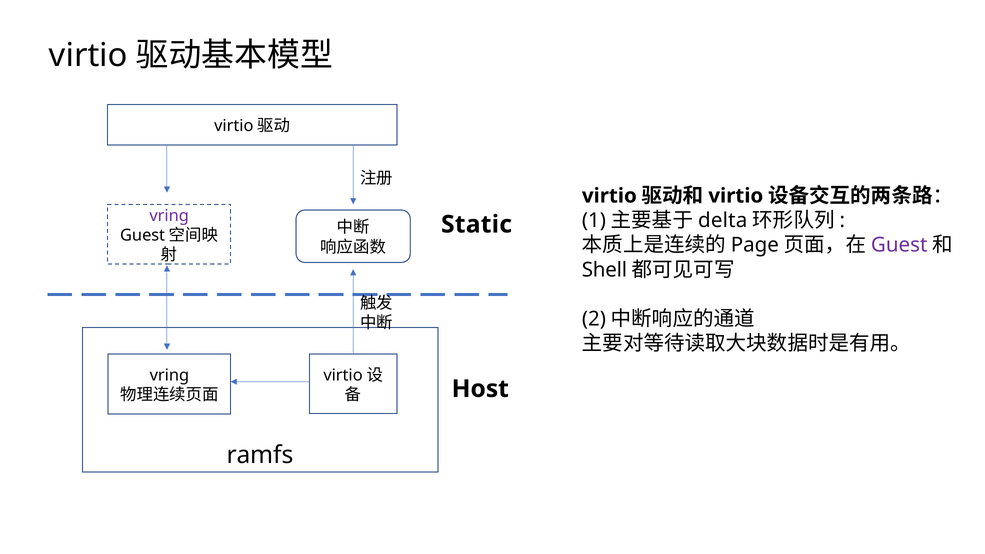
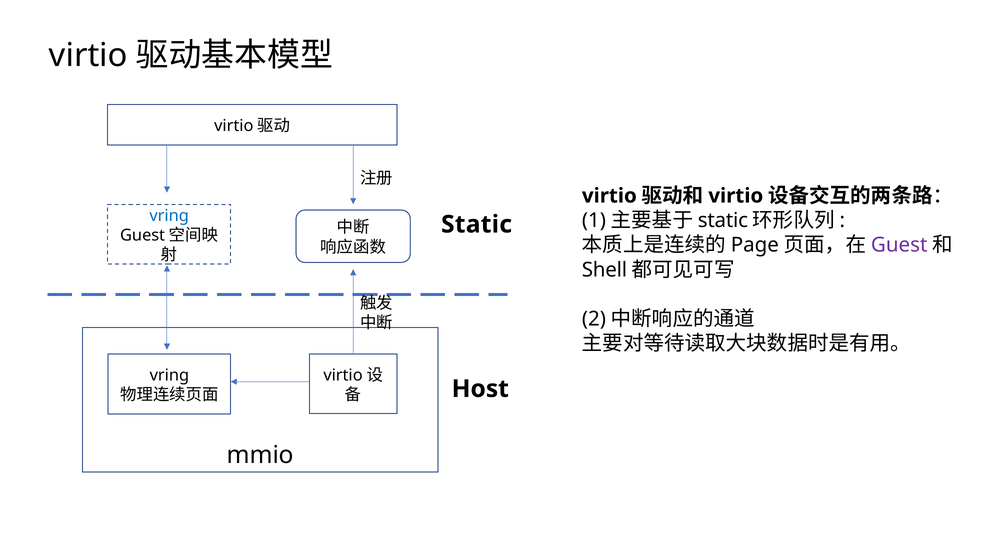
vring colour: purple -> blue (169, 216)
delta: delta -> static (723, 220)
ramfs: ramfs -> mmio (260, 455)
